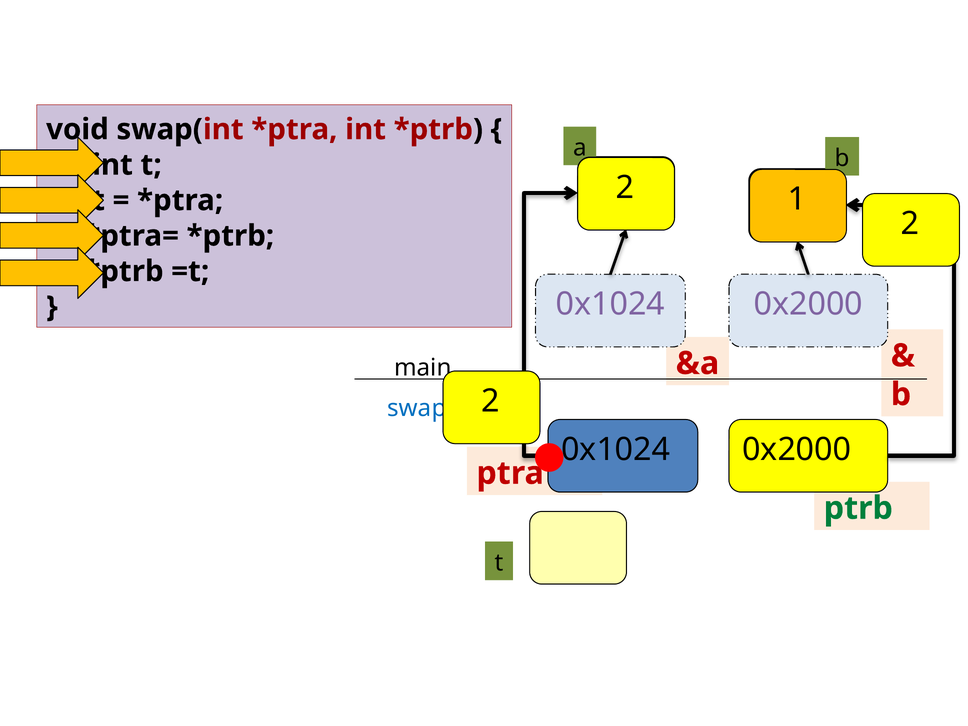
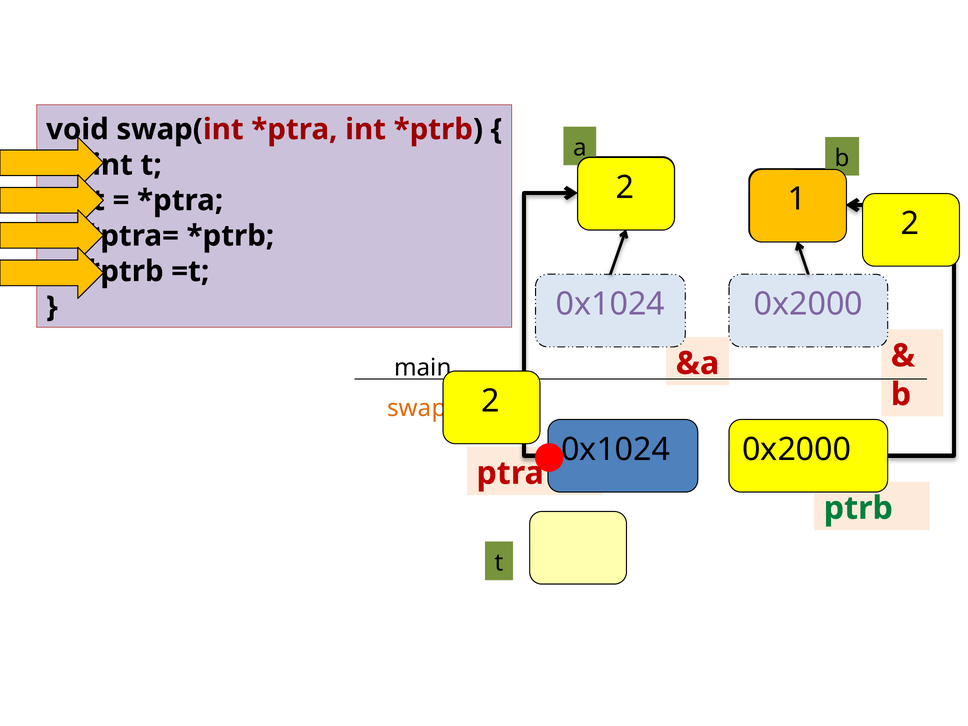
swap colour: blue -> orange (417, 408)
